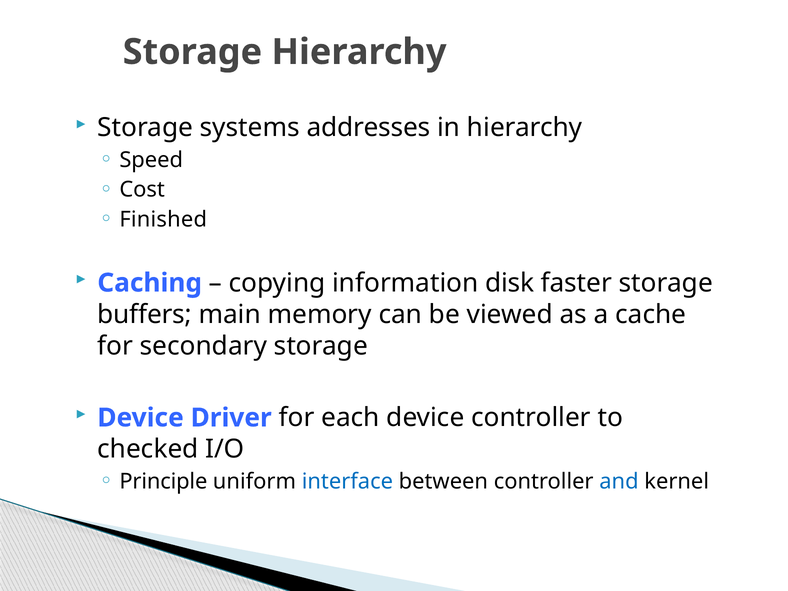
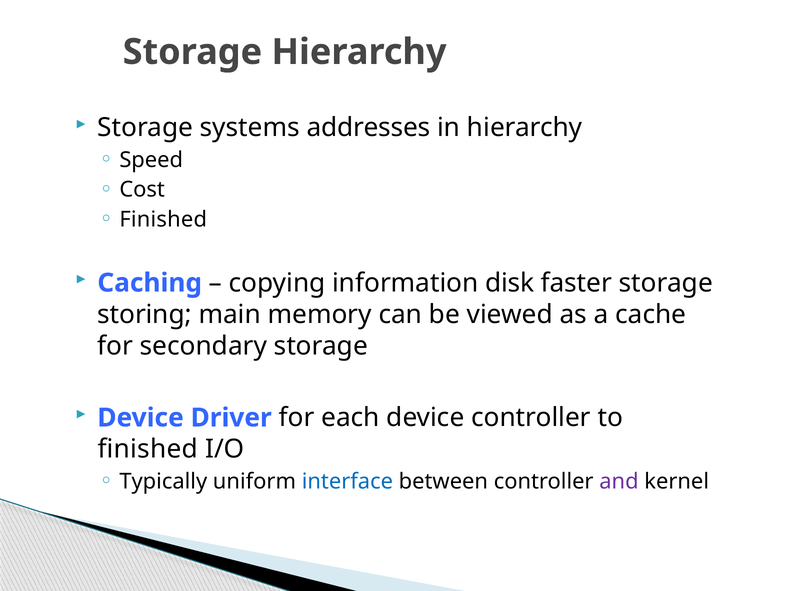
buffers: buffers -> storing (145, 314)
checked: checked -> finished (148, 449)
Principle: Principle -> Typically (163, 481)
and colour: blue -> purple (619, 481)
